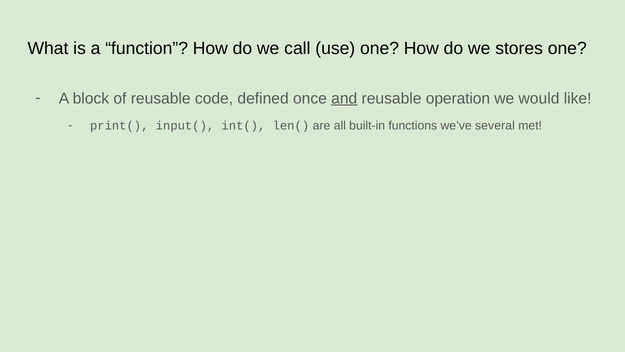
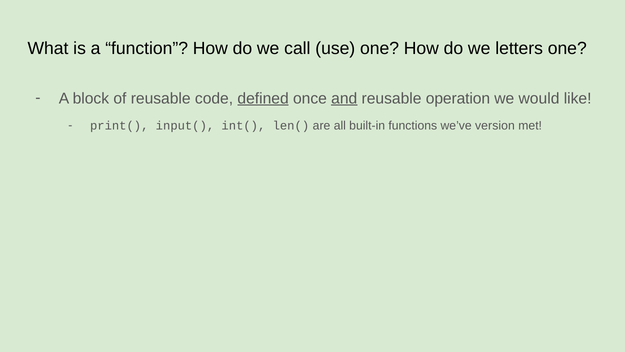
stores: stores -> letters (519, 48)
defined underline: none -> present (263, 98)
several: several -> version (495, 126)
